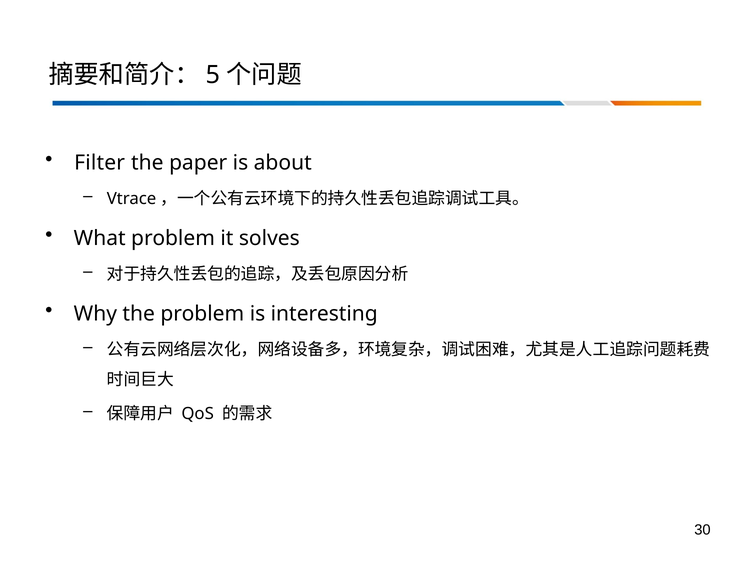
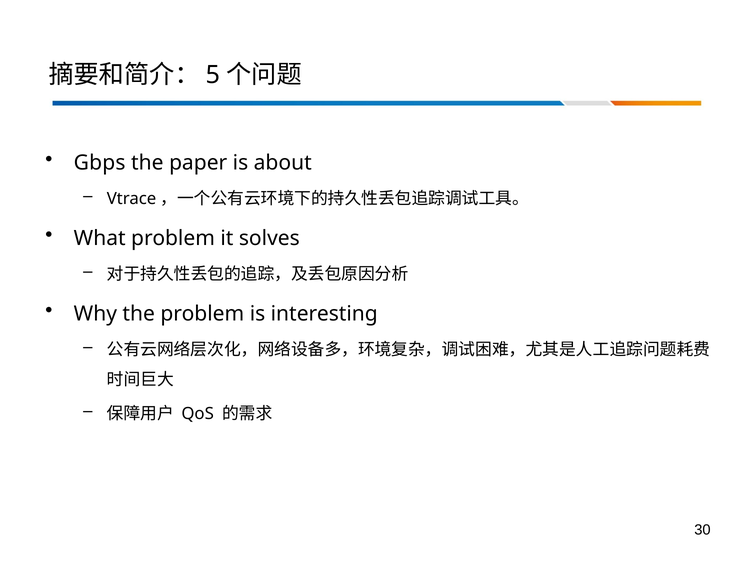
Filter: Filter -> Gbps (100, 163)
